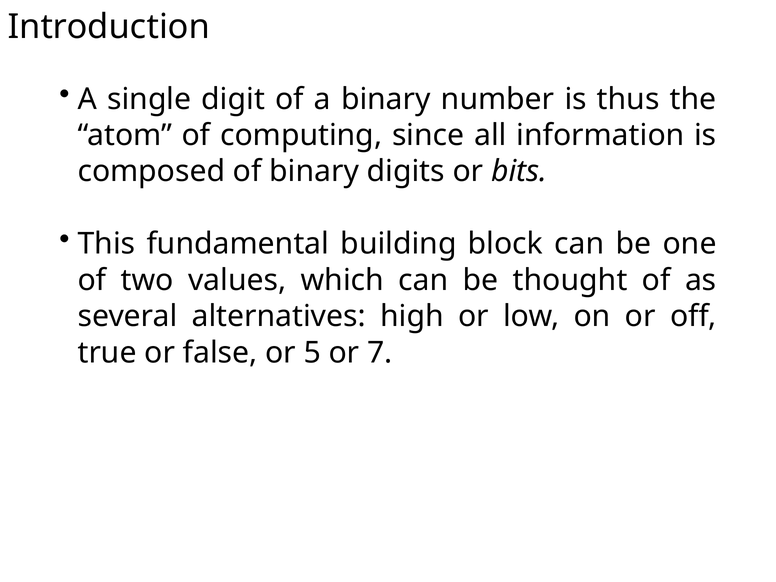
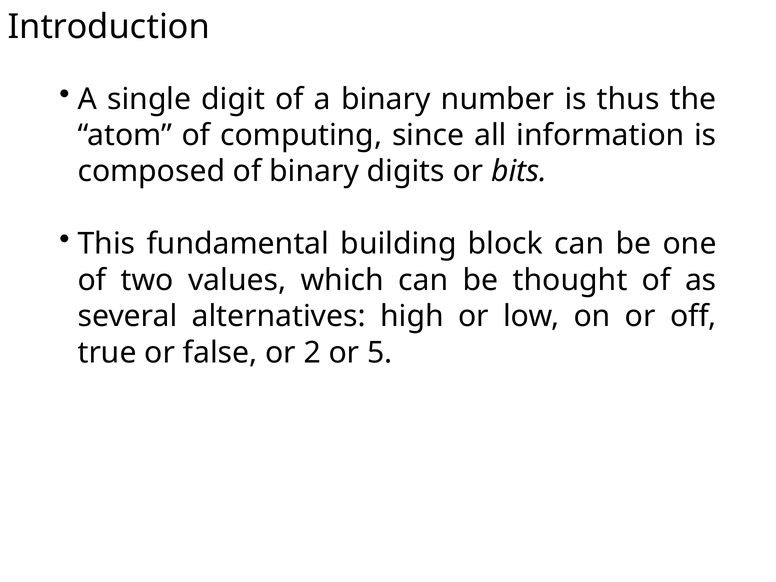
5: 5 -> 2 (312, 353)
7: 7 -> 5 (380, 353)
